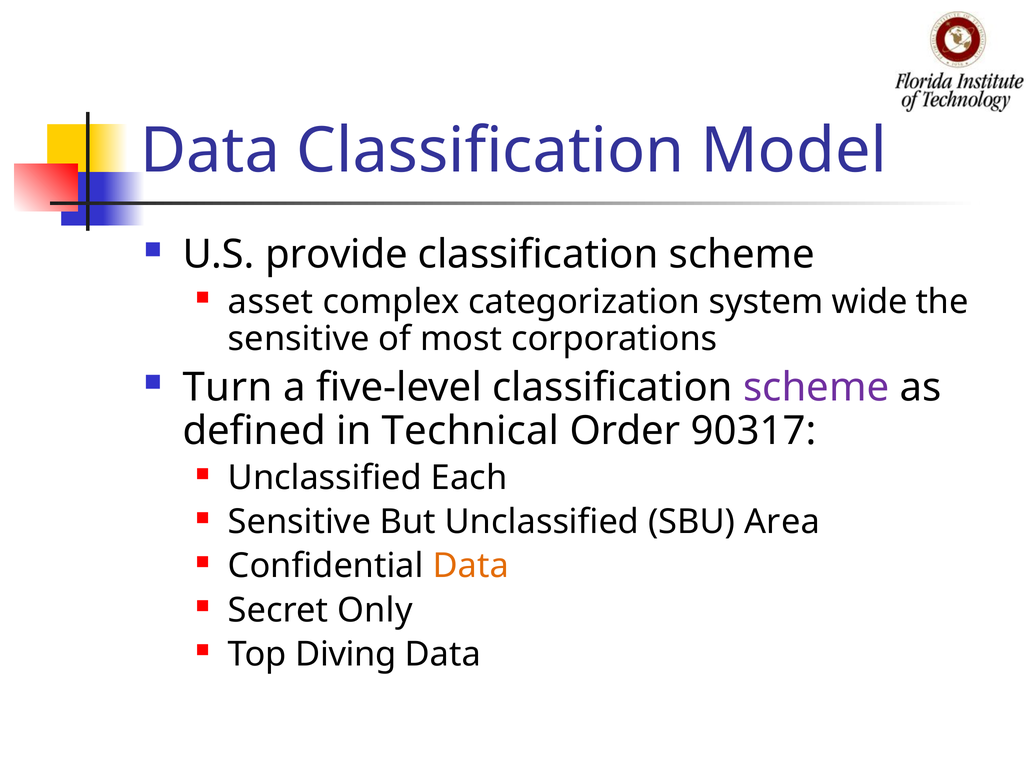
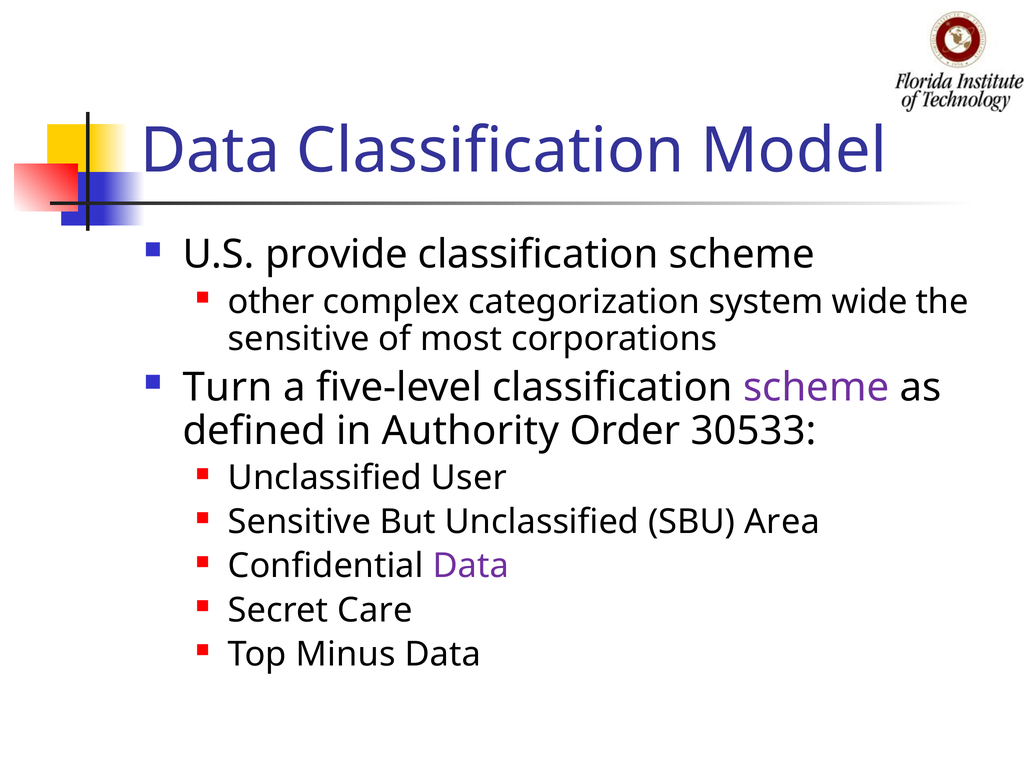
asset: asset -> other (271, 302)
Technical: Technical -> Authority (471, 431)
90317: 90317 -> 30533 (754, 431)
Each: Each -> User (469, 478)
Data colour: orange -> purple (471, 566)
Only: Only -> Care (375, 610)
Diving: Diving -> Minus (346, 654)
